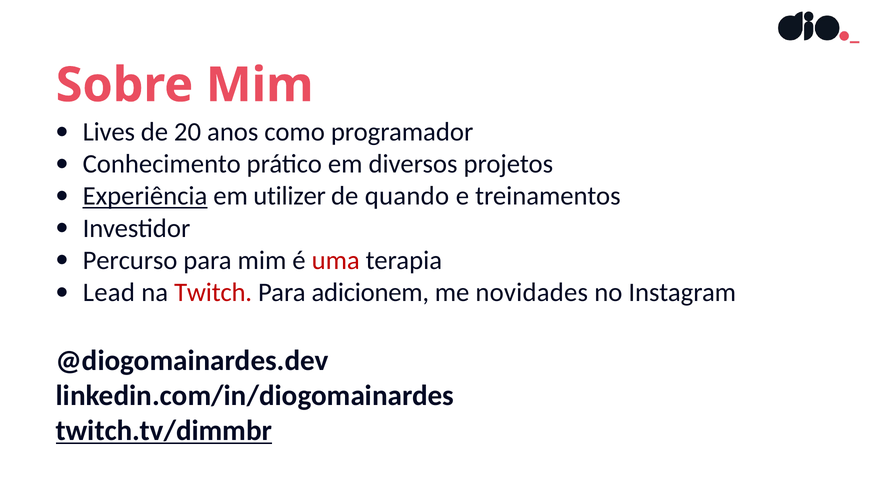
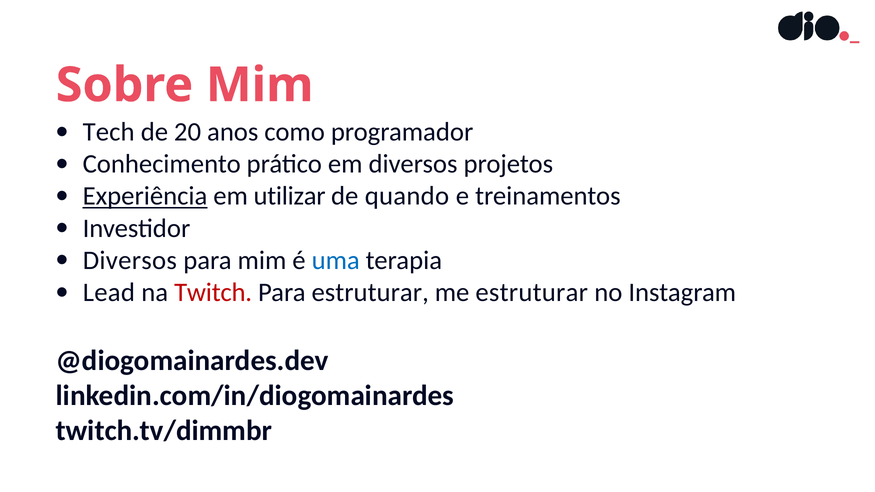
Lives: Lives -> Tech (109, 132)
utilizer: utilizer -> utilizar (290, 196)
Percurso: Percurso -> Diversos (130, 260)
uma colour: red -> blue (336, 260)
Para adicionem: adicionem -> estruturar (370, 292)
me novidades: novidades -> estruturar (532, 292)
twitch.tv/dimmbr underline: present -> none (164, 431)
